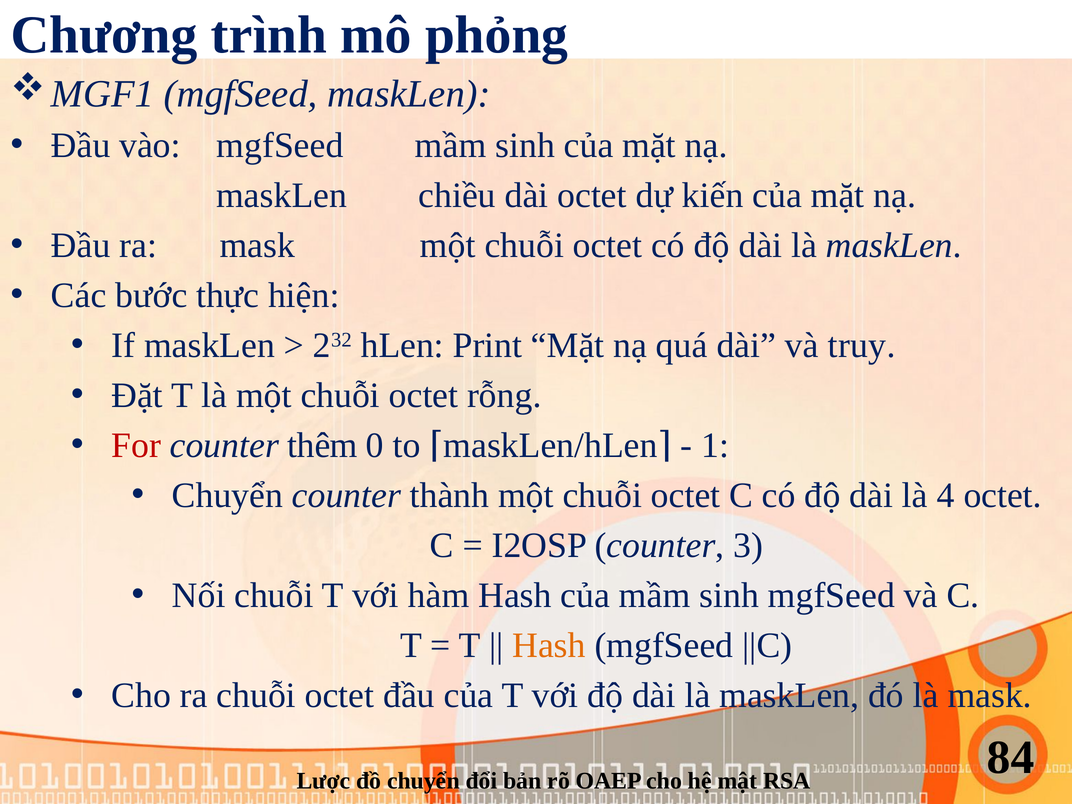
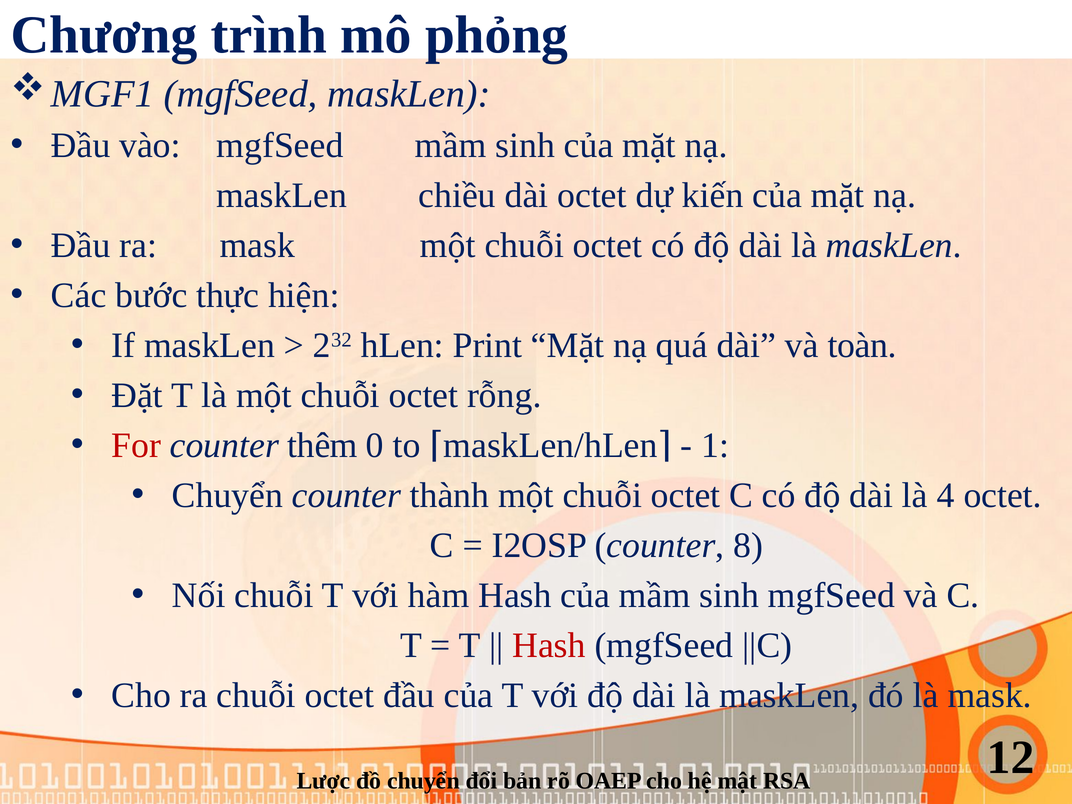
truy: truy -> toàn (862, 345)
3: 3 -> 8 (748, 546)
Hash colour: orange -> red (549, 646)
84: 84 -> 12 (1011, 758)
